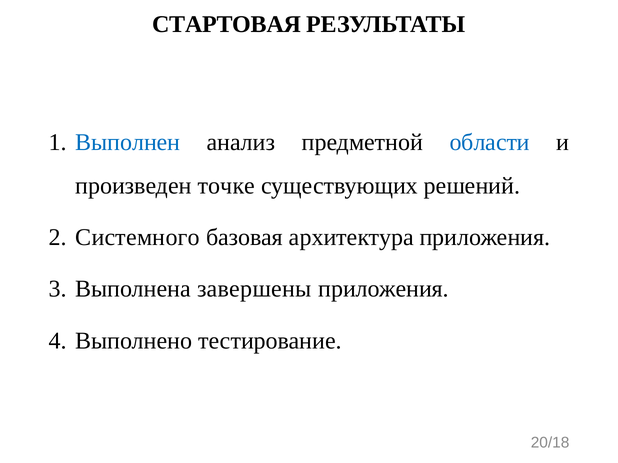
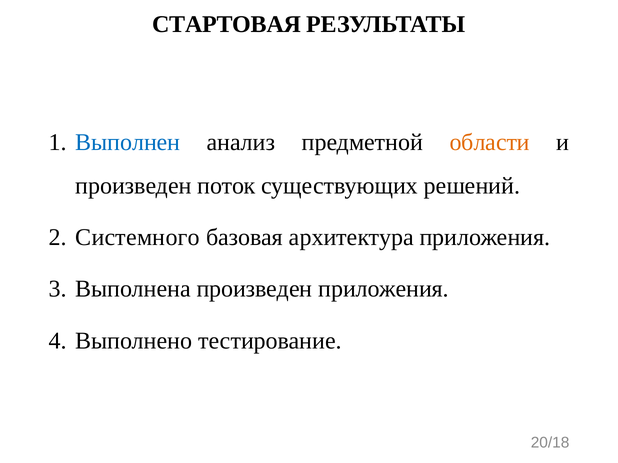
области colour: blue -> orange (490, 143)
точке: точке -> поток (226, 186)
Выполнена завершены: завершены -> произведен (255, 289)
